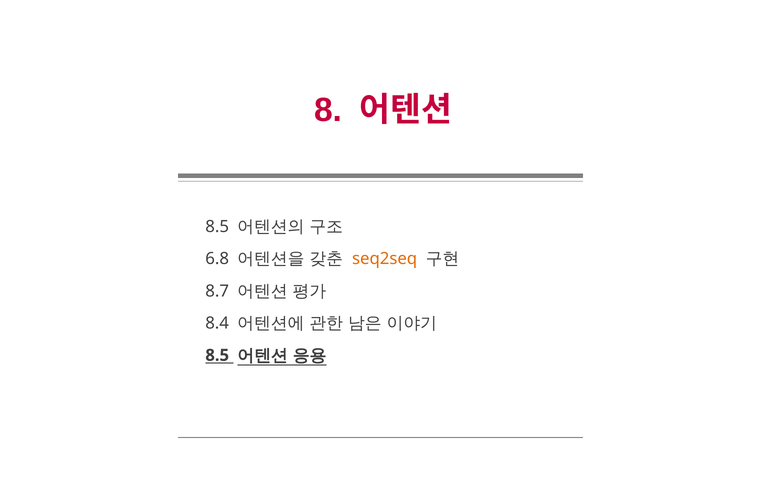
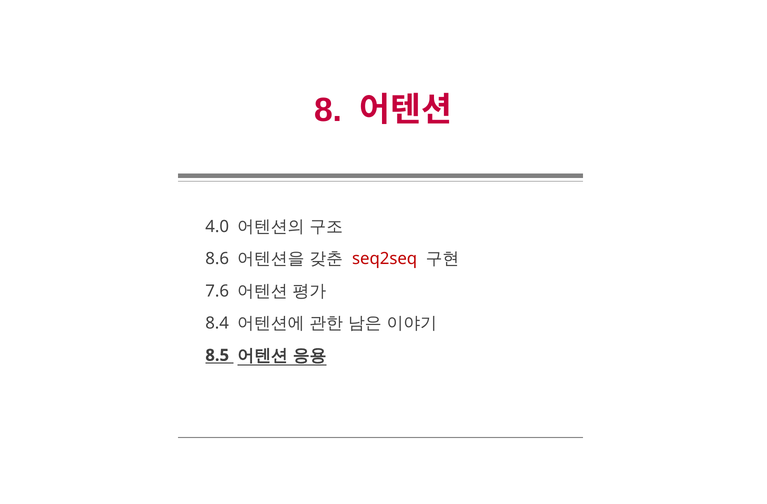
8.5: 8.5 -> 4.0 (217, 227)
6.8: 6.8 -> 8.6 (217, 259)
seq2seq colour: orange -> red (385, 259)
8.7: 8.7 -> 7.6 (217, 291)
